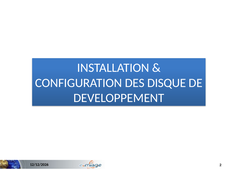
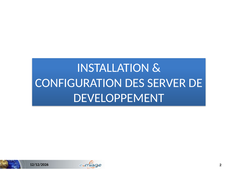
DISQUE: DISQUE -> SERVER (167, 83)
